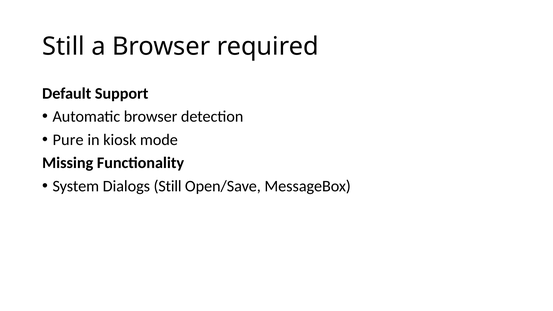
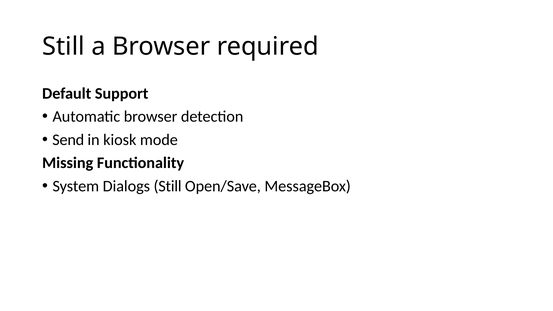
Pure: Pure -> Send (68, 140)
